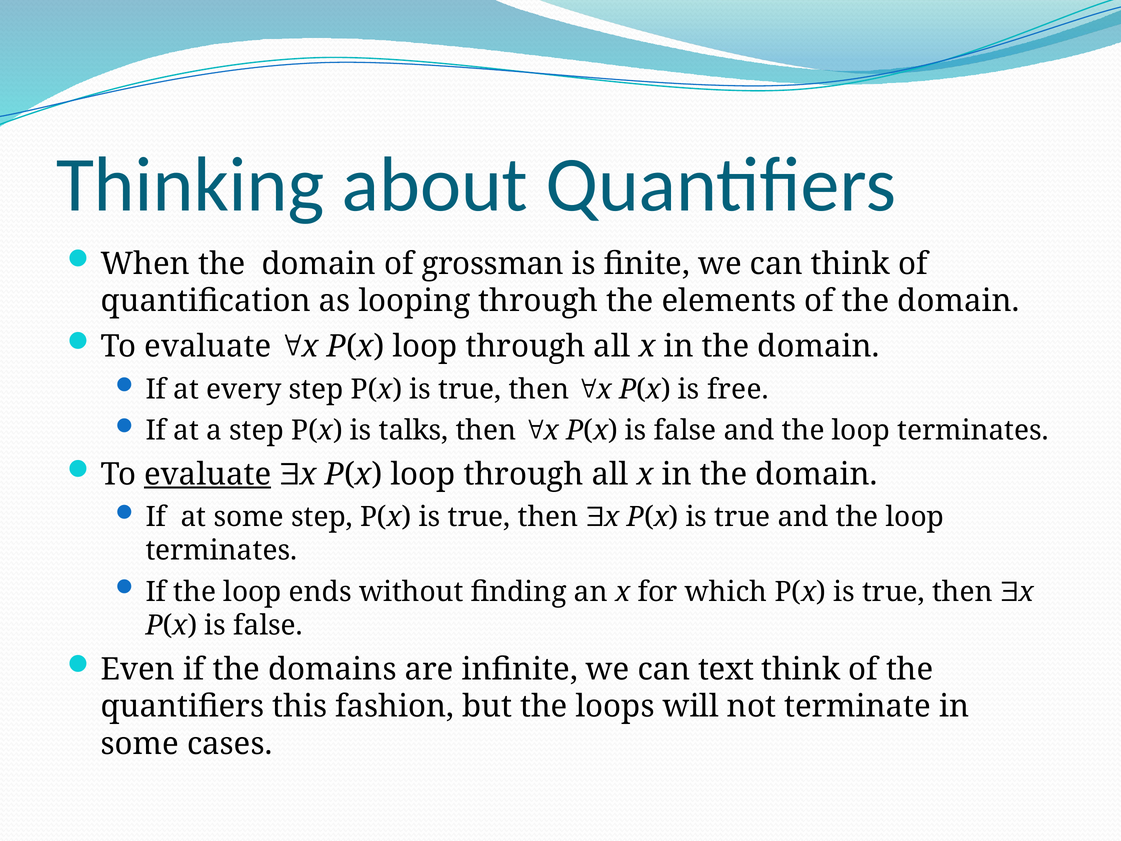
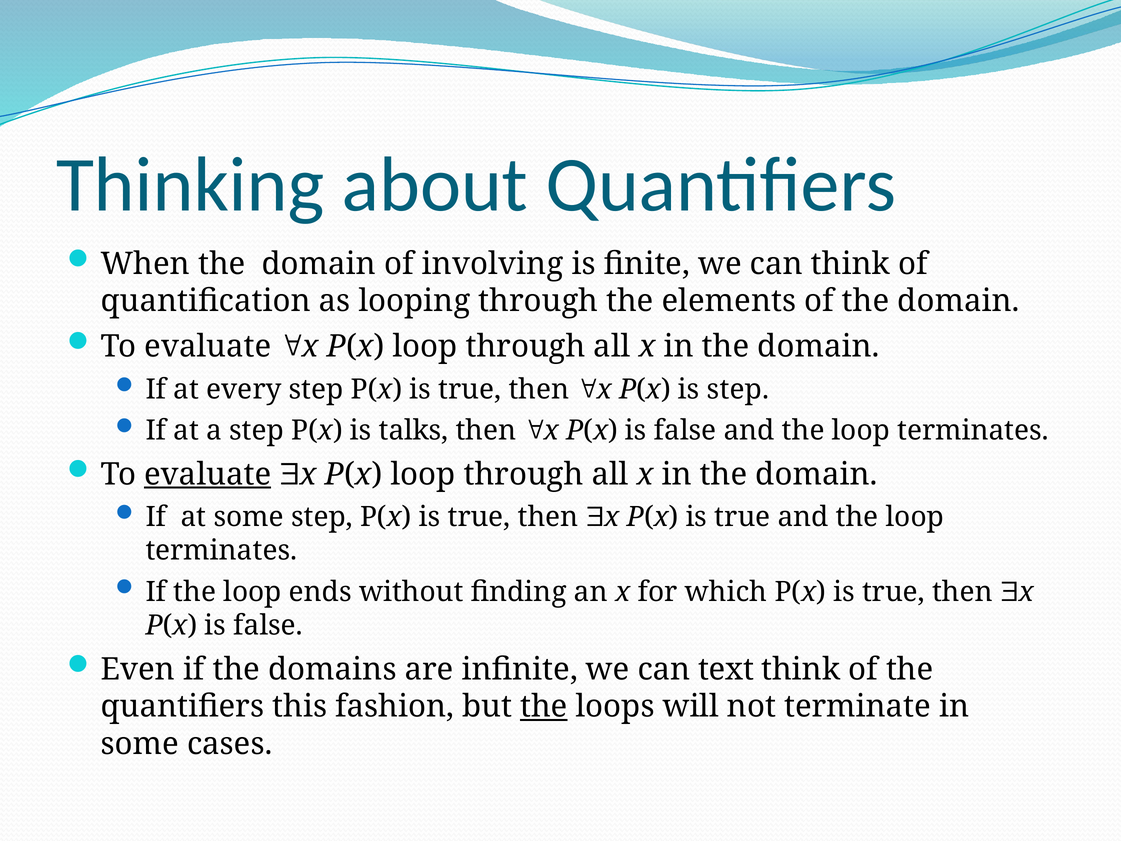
grossman: grossman -> involving (493, 264)
is free: free -> step (738, 389)
the underline: none -> present (544, 706)
